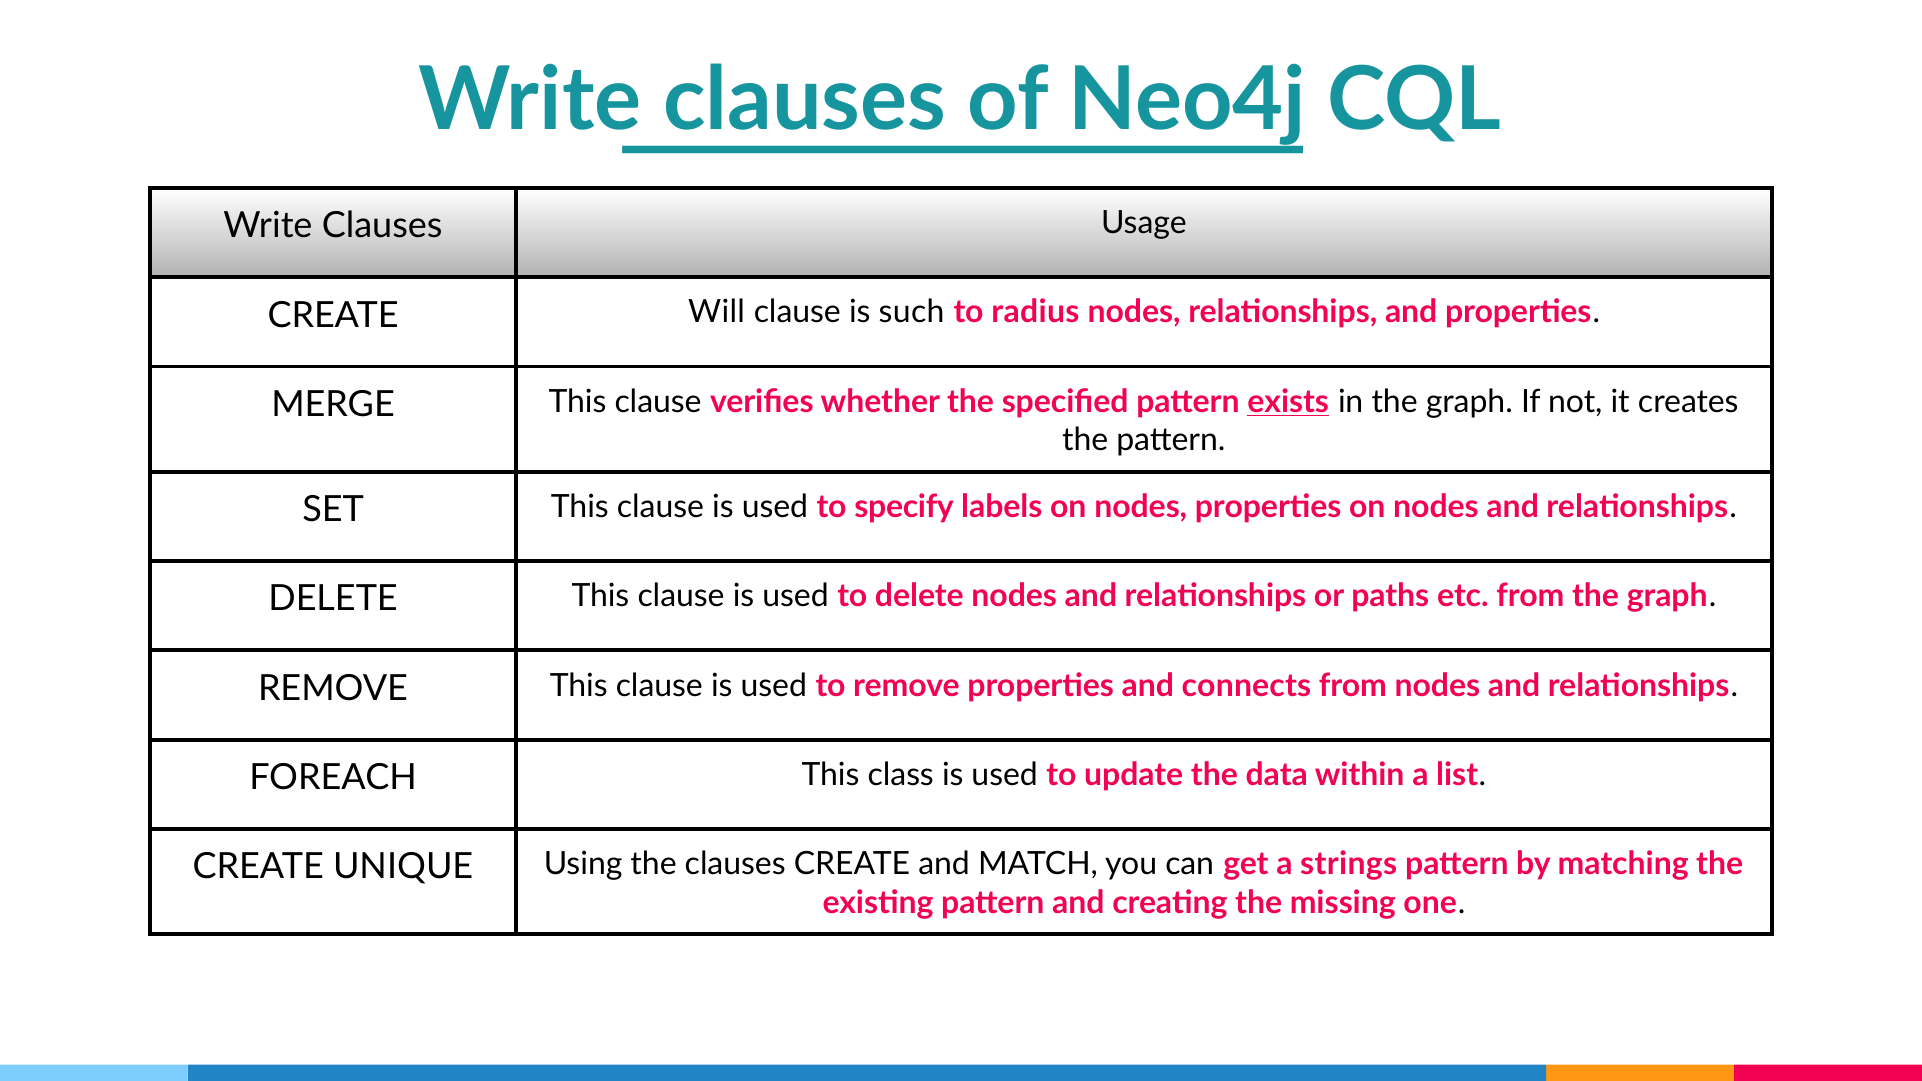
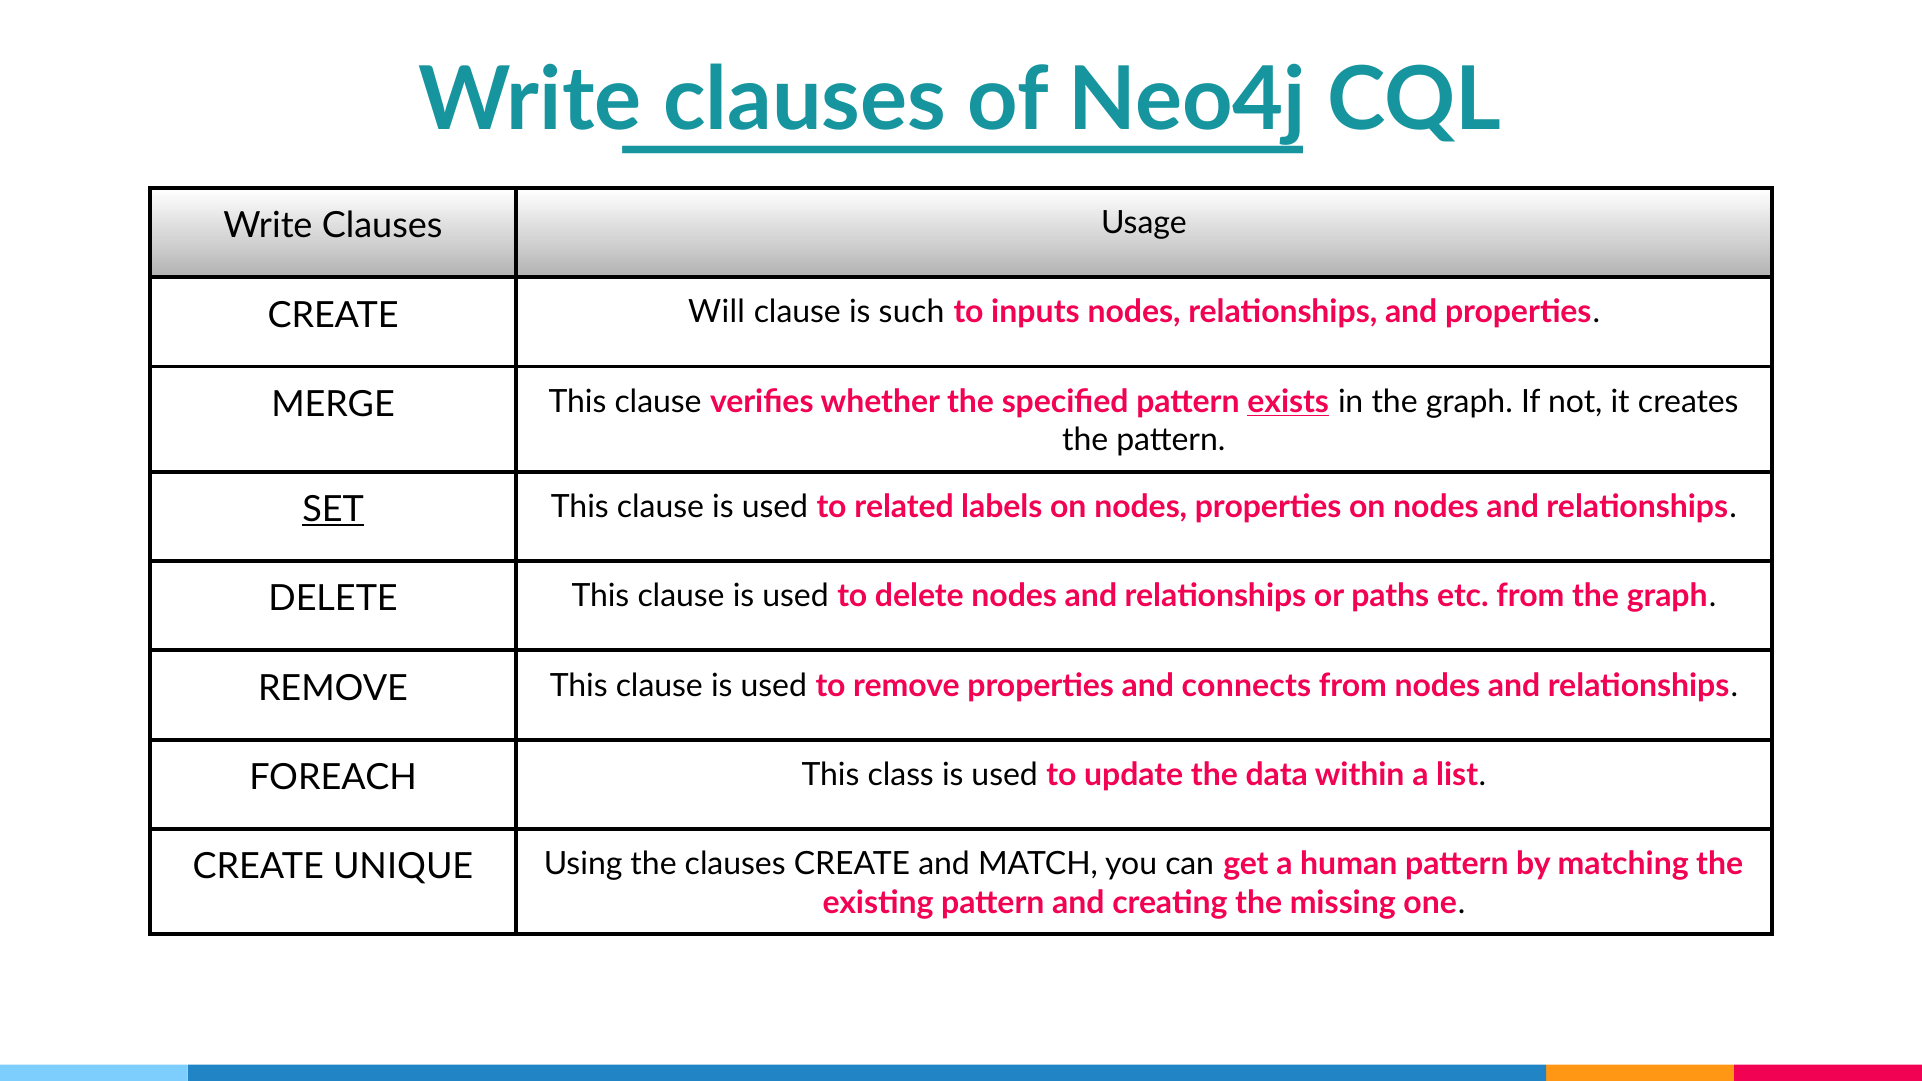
radius: radius -> inputs (1036, 312)
SET underline: none -> present (333, 510)
specify: specify -> related (904, 507)
strings: strings -> human (1349, 864)
